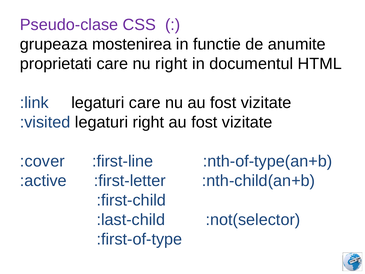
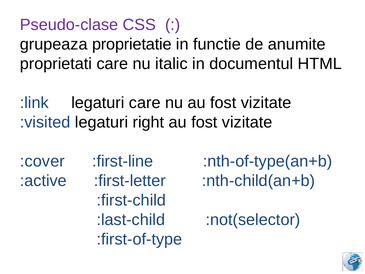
mostenirea: mostenirea -> proprietatie (132, 44)
nu right: right -> italic (171, 64)
